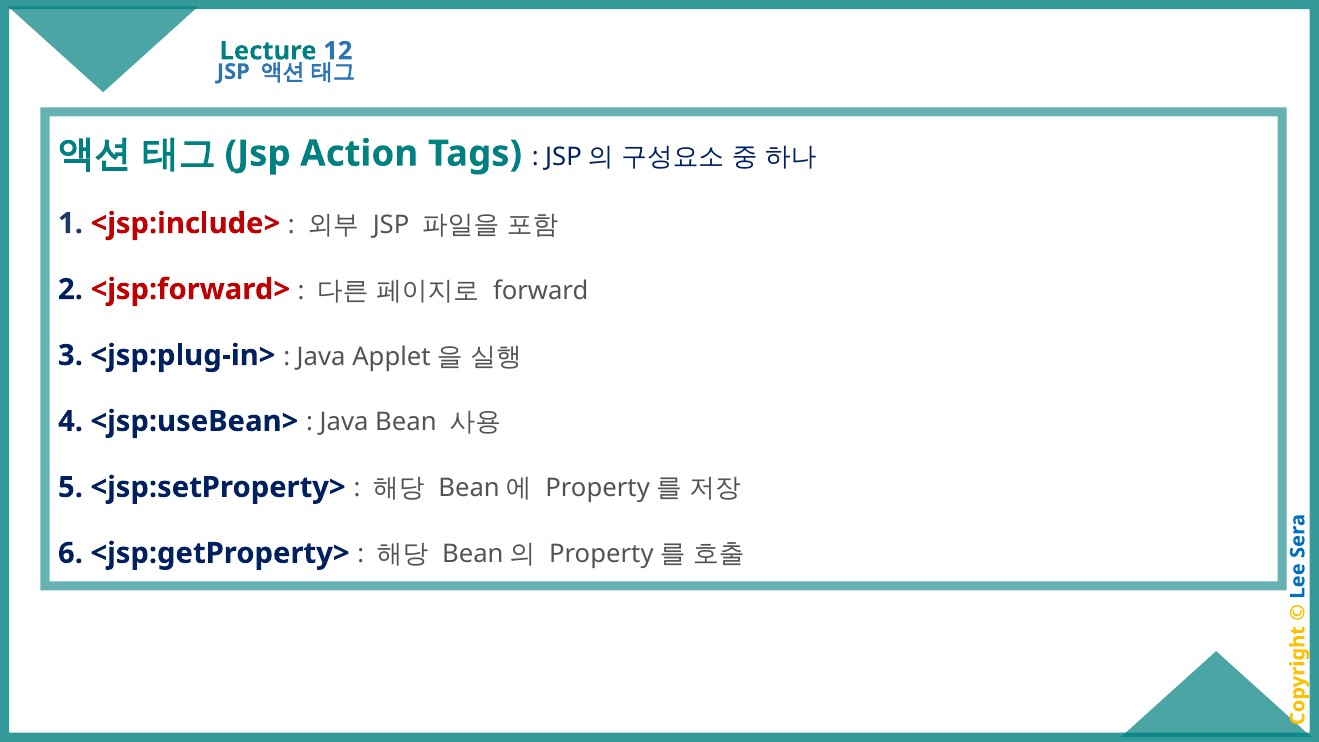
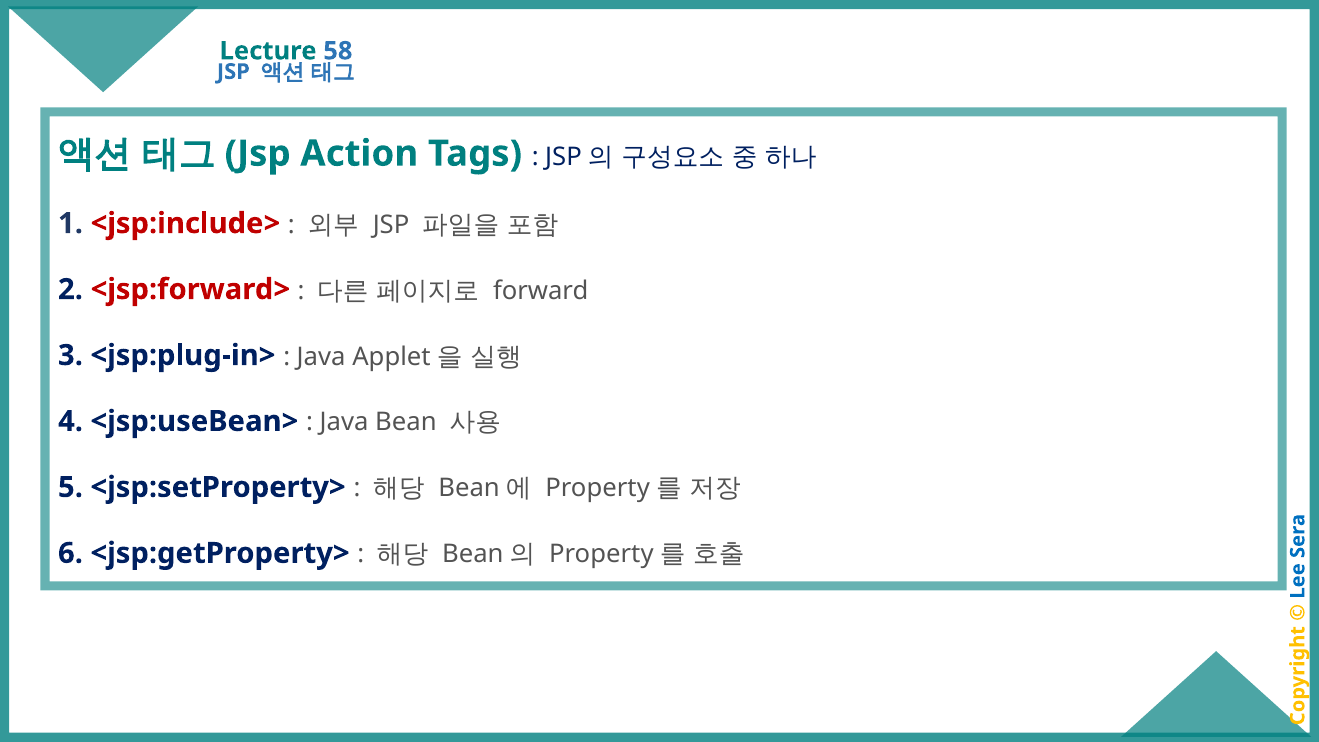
12: 12 -> 58 (338, 51)
